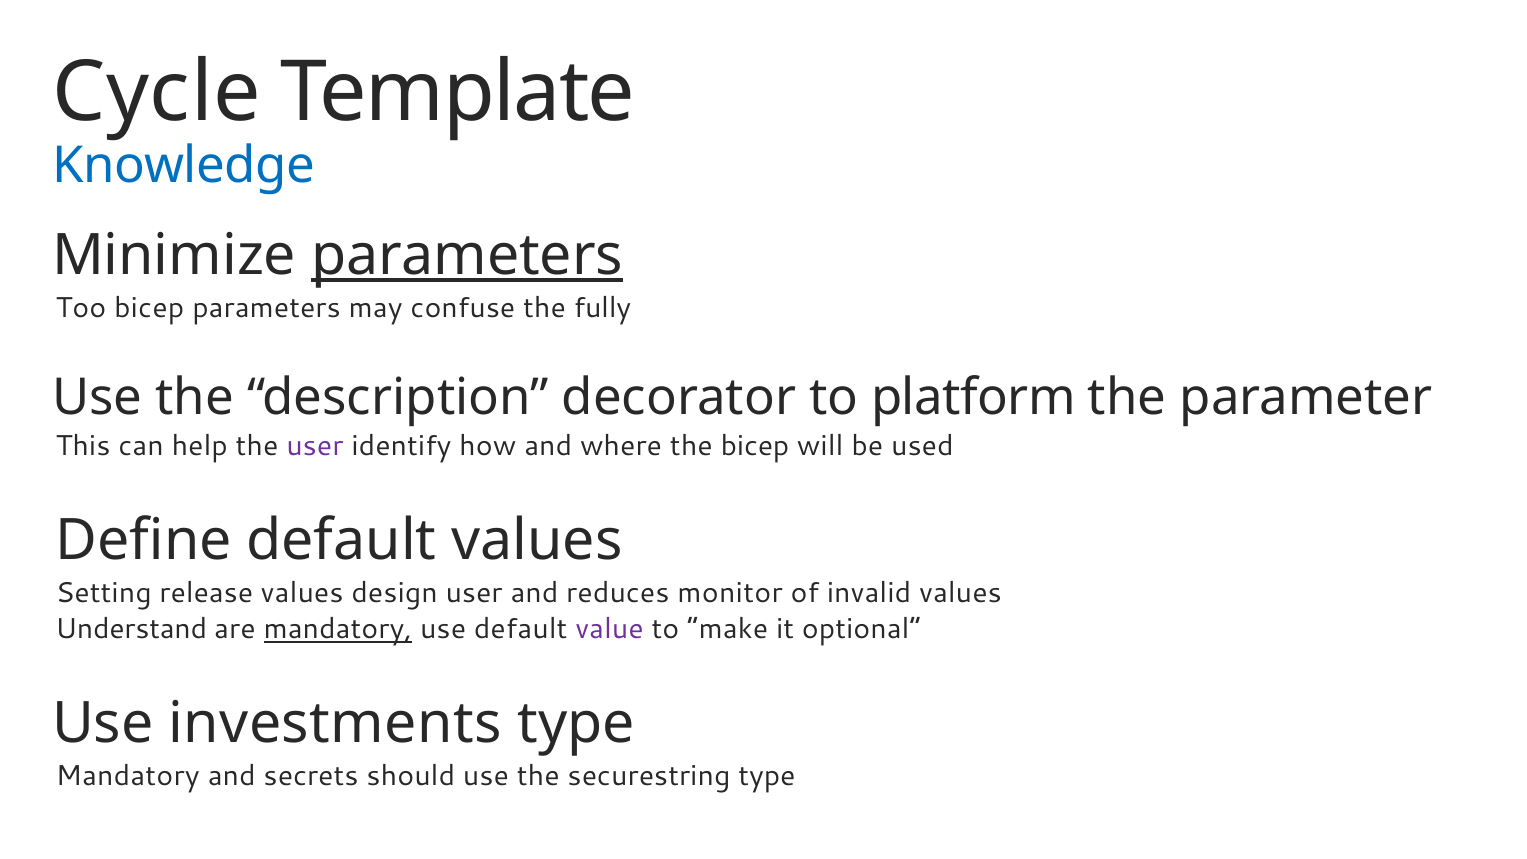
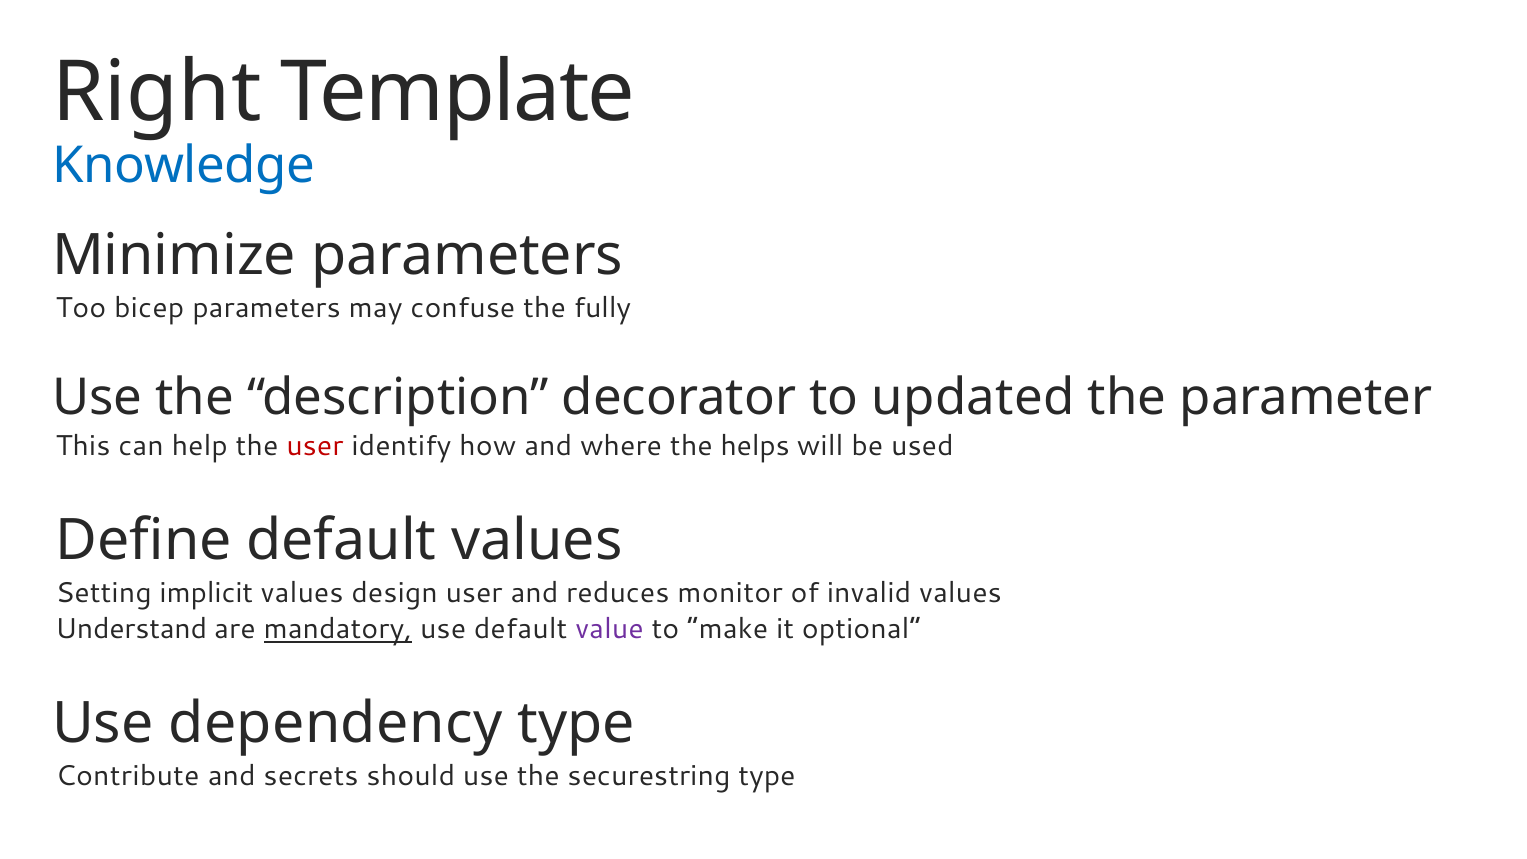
Cycle: Cycle -> Right (157, 93)
parameters underline: present -> none (467, 255)
platform: platform -> updated (973, 397)
user colour: purple -> red (315, 446)
the bicep: bicep -> helps (755, 446)
release: release -> implicit (206, 593)
investments: investments -> dependency (335, 724)
Mandatory: Mandatory -> Contribute (128, 776)
